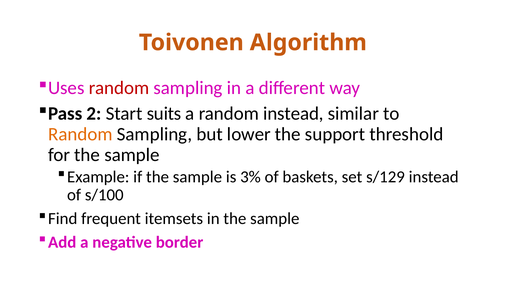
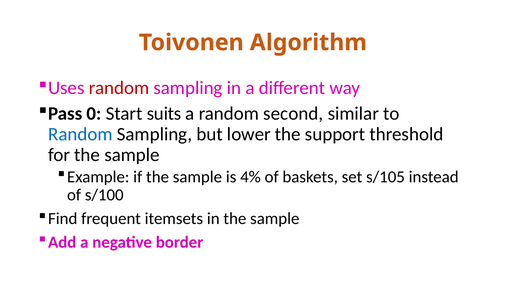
2: 2 -> 0 (94, 114)
random instead: instead -> second (293, 114)
Random colour: orange -> blue (80, 134)
3%: 3% -> 4% (250, 177)
s/129: s/129 -> s/105 (385, 177)
